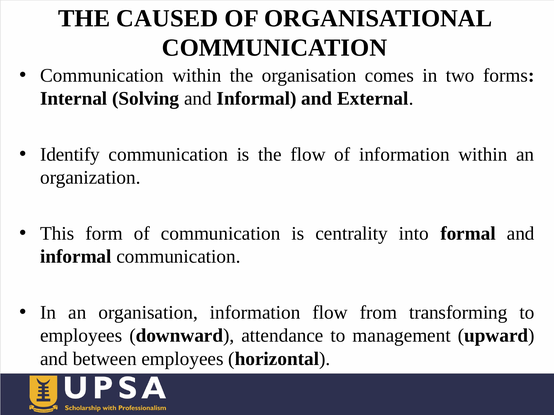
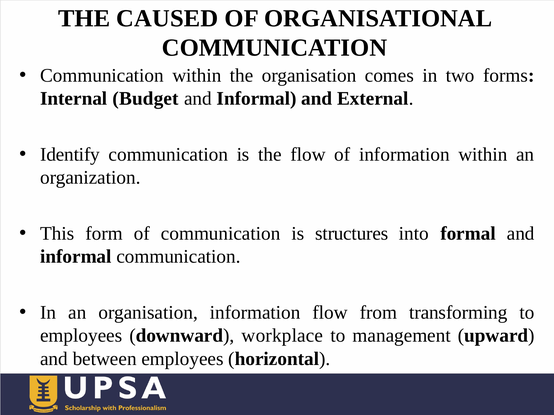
Solving: Solving -> Budget (146, 99)
centrality: centrality -> structures (352, 234)
attendance: attendance -> workplace (282, 336)
